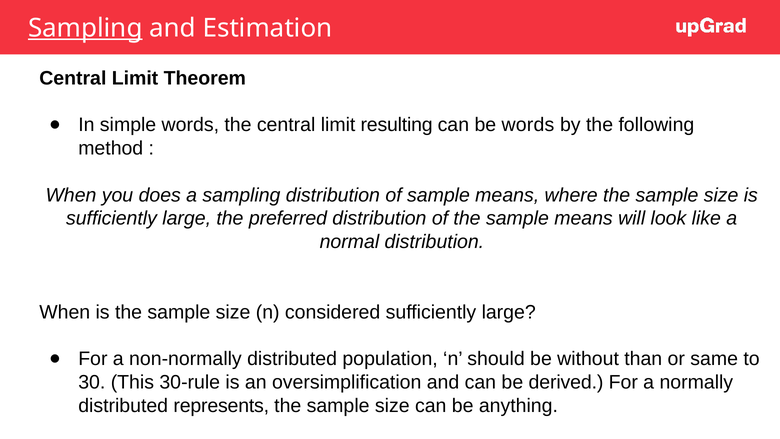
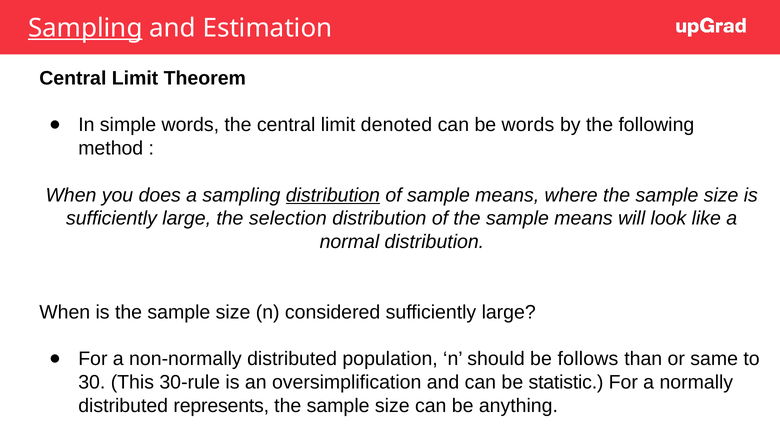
resulting: resulting -> denoted (396, 125)
distribution underline: none -> present (333, 195)
preferred: preferred -> selection (288, 218)
without: without -> follows (588, 359)
derived: derived -> statistic (566, 382)
